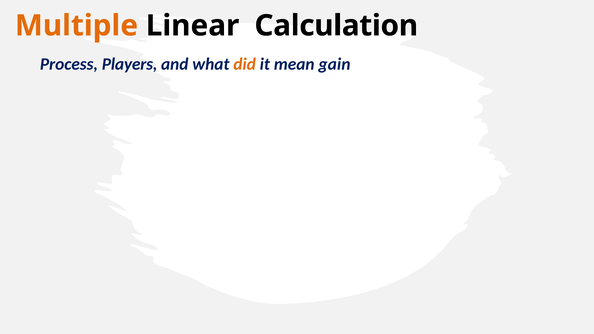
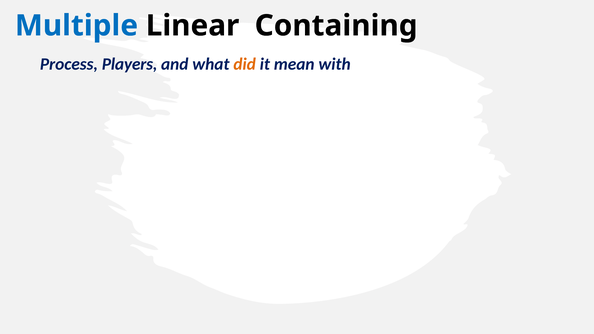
Multiple colour: orange -> blue (76, 26)
Calculation: Calculation -> Containing (336, 26)
gain: gain -> with (335, 64)
